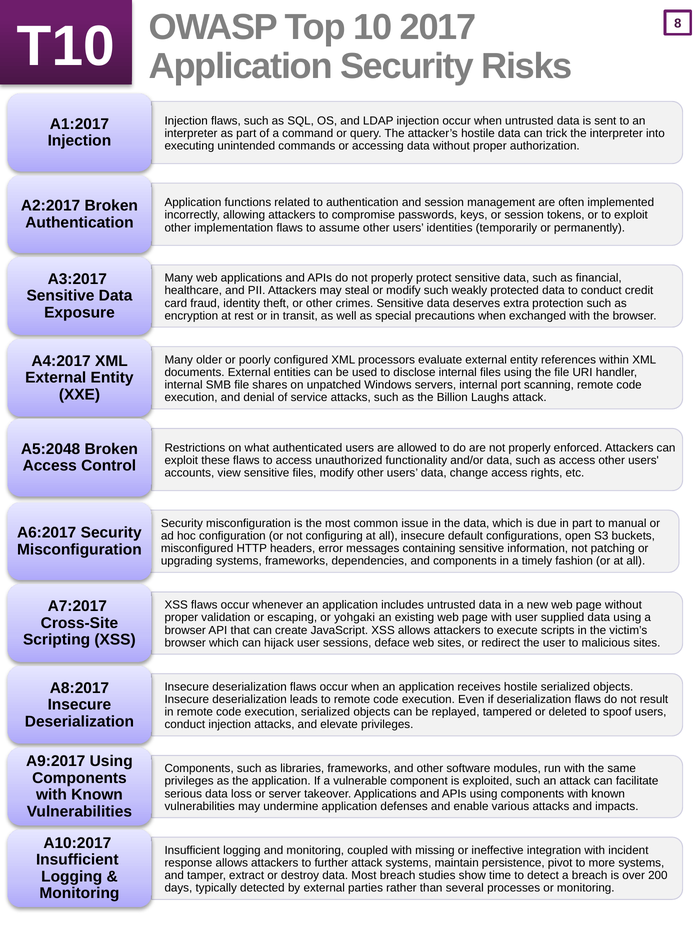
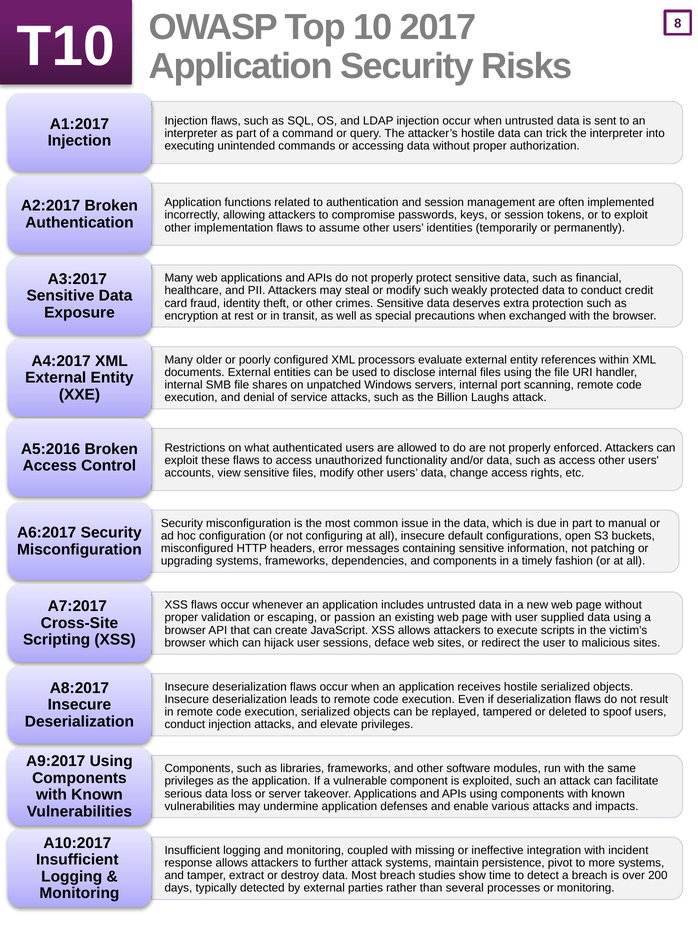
A5:2048: A5:2048 -> A5:2016 (51, 449)
yohgaki: yohgaki -> passion (355, 617)
